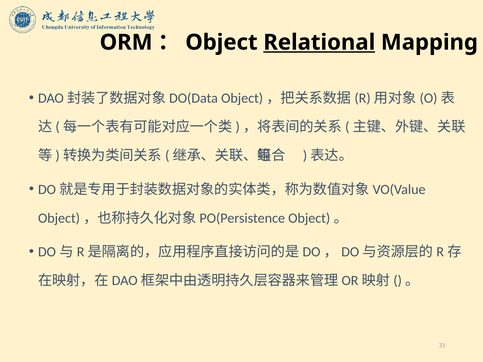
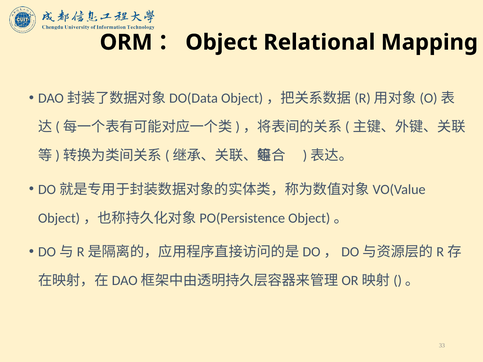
Relational underline: present -> none (319, 42)
